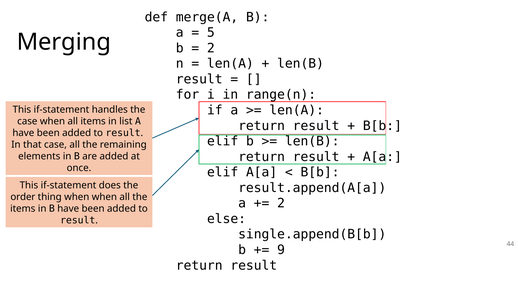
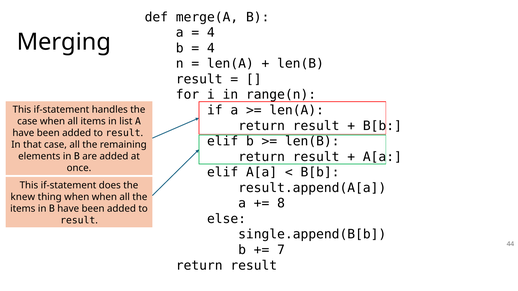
5: 5 -> 4 (211, 33)
2: 2 -> 4 (211, 48)
order: order -> knew (23, 197)
2: 2 -> 8 (281, 204)
9: 9 -> 7 (281, 250)
